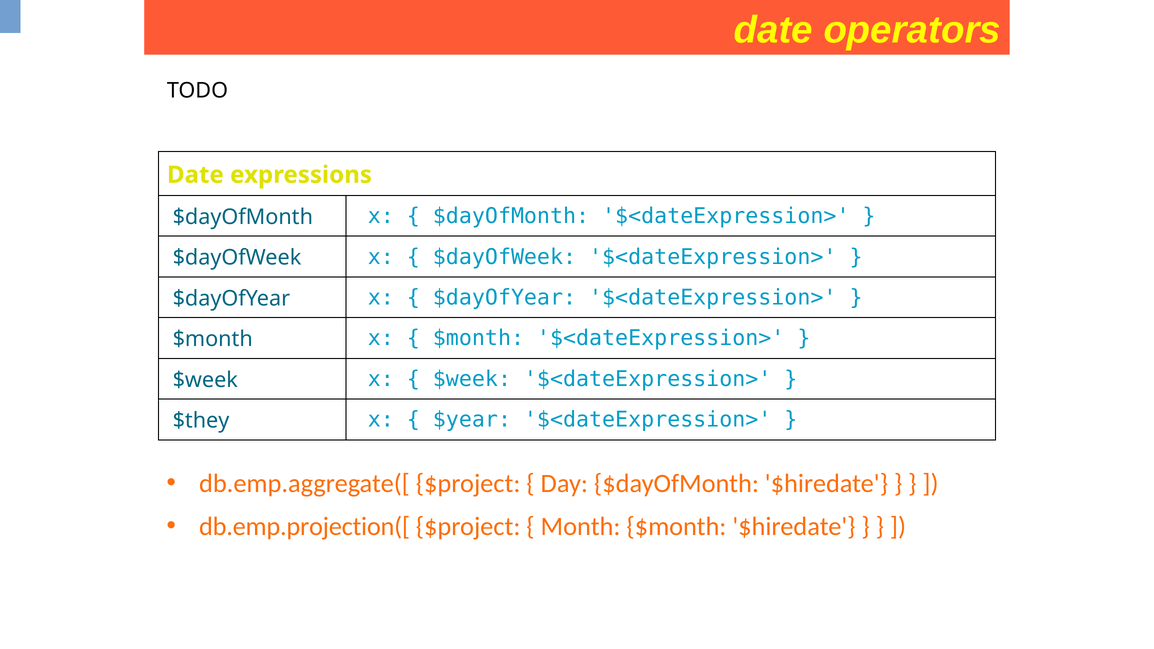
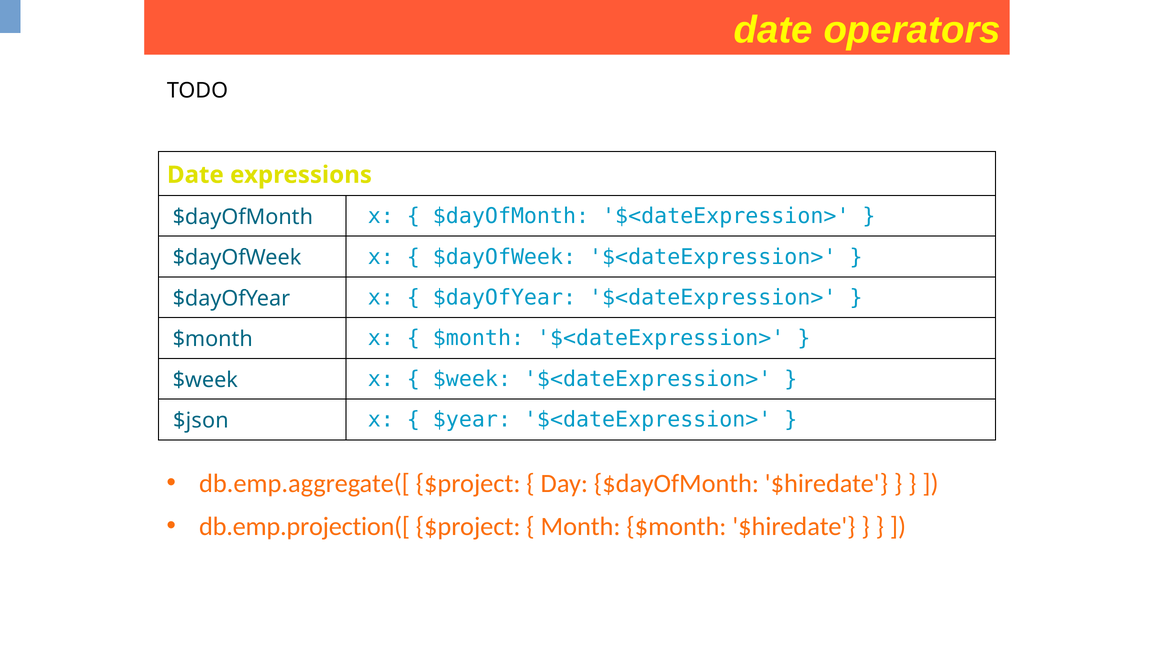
$they: $they -> $json (201, 421)
